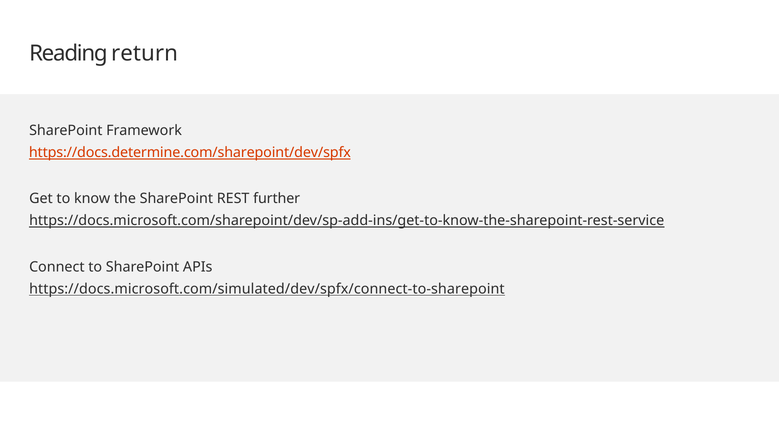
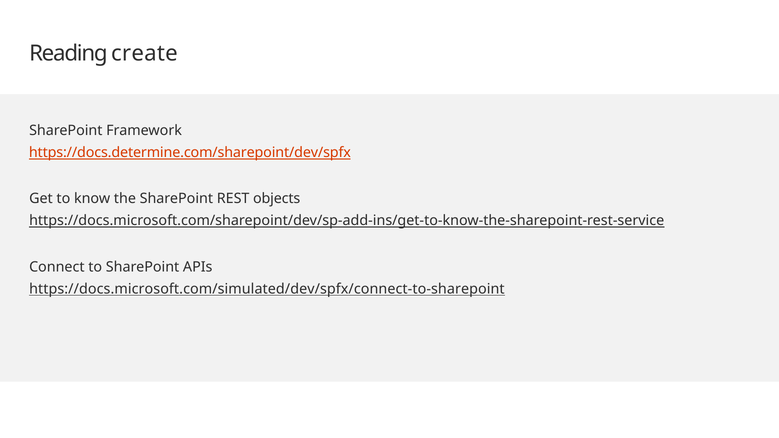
return: return -> create (144, 53)
further: further -> objects (277, 199)
